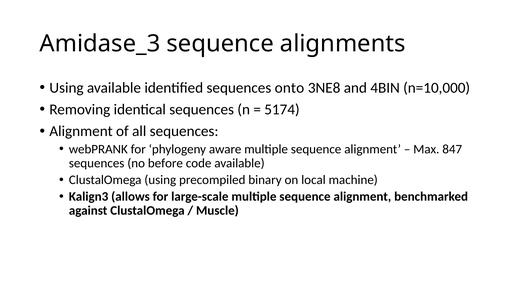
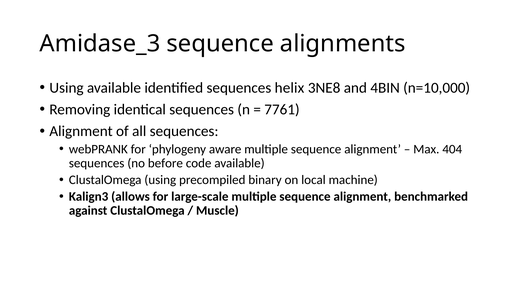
onto: onto -> helix (289, 88)
5174: 5174 -> 7761 (282, 110)
847: 847 -> 404 (452, 149)
